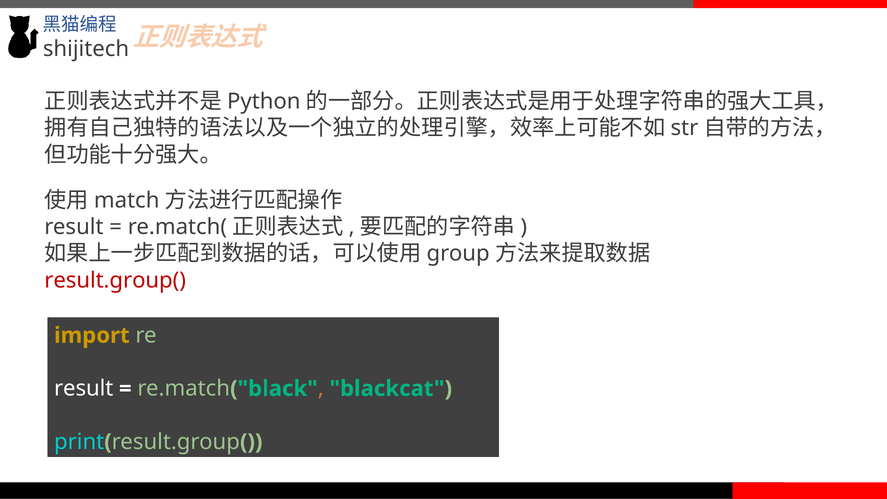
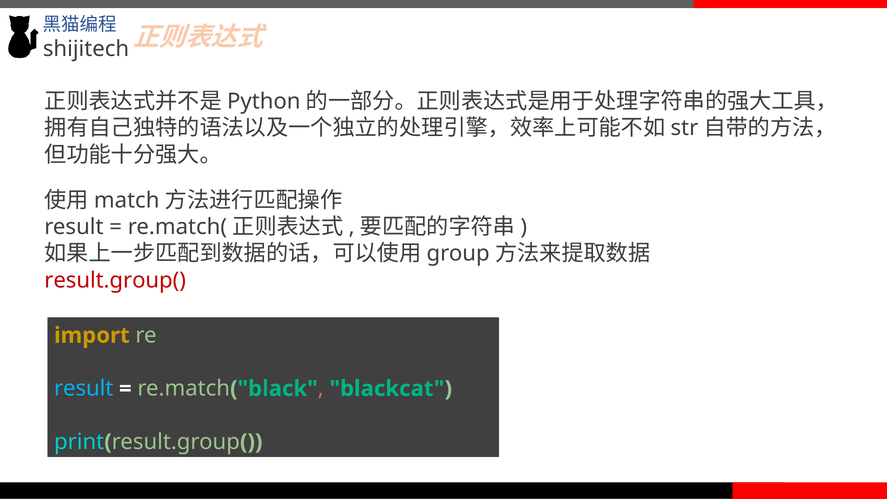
result colour: white -> light blue (84, 389)
